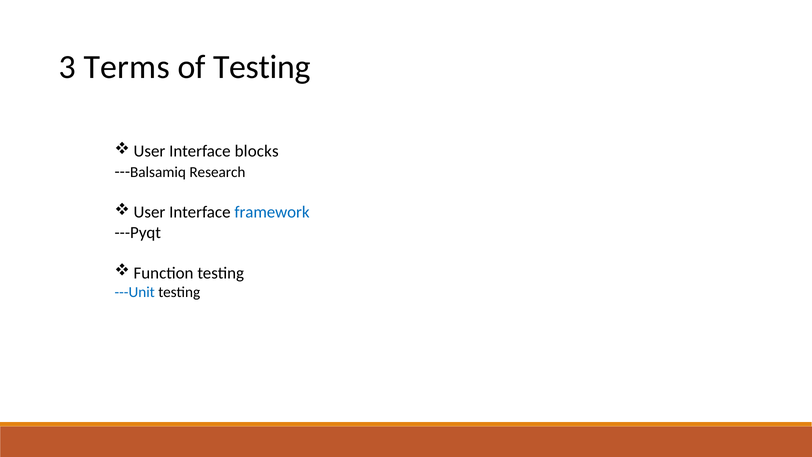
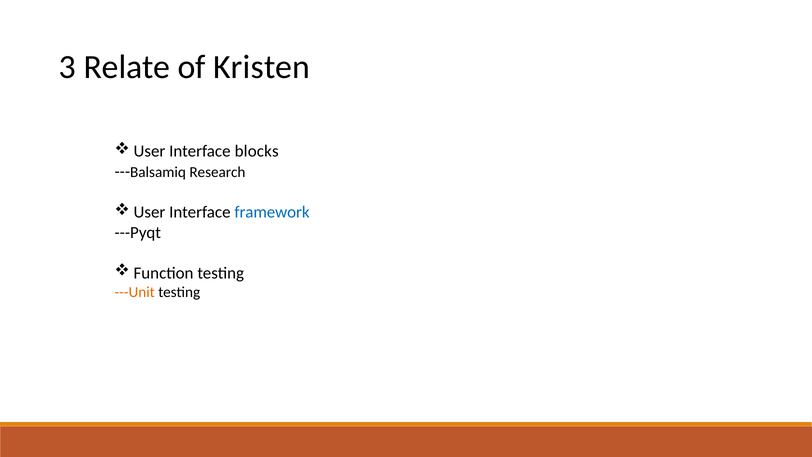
Terms: Terms -> Relate (127, 67)
of Testing: Testing -> Kristen (262, 67)
---Unit colour: blue -> orange (135, 292)
